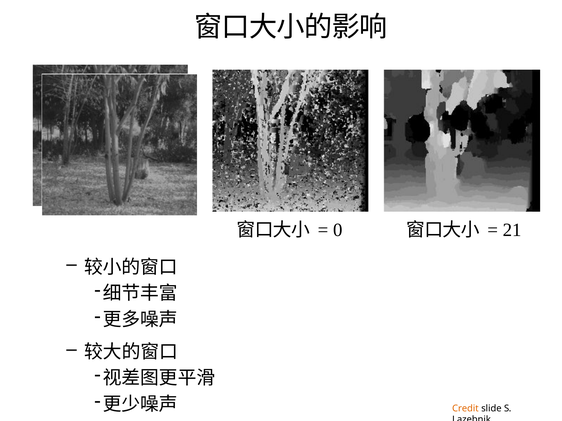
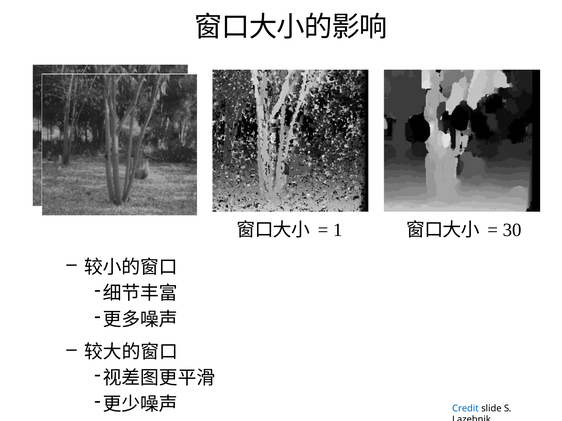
0: 0 -> 1 (338, 230)
21: 21 -> 30 (512, 230)
Credit colour: orange -> blue (465, 409)
